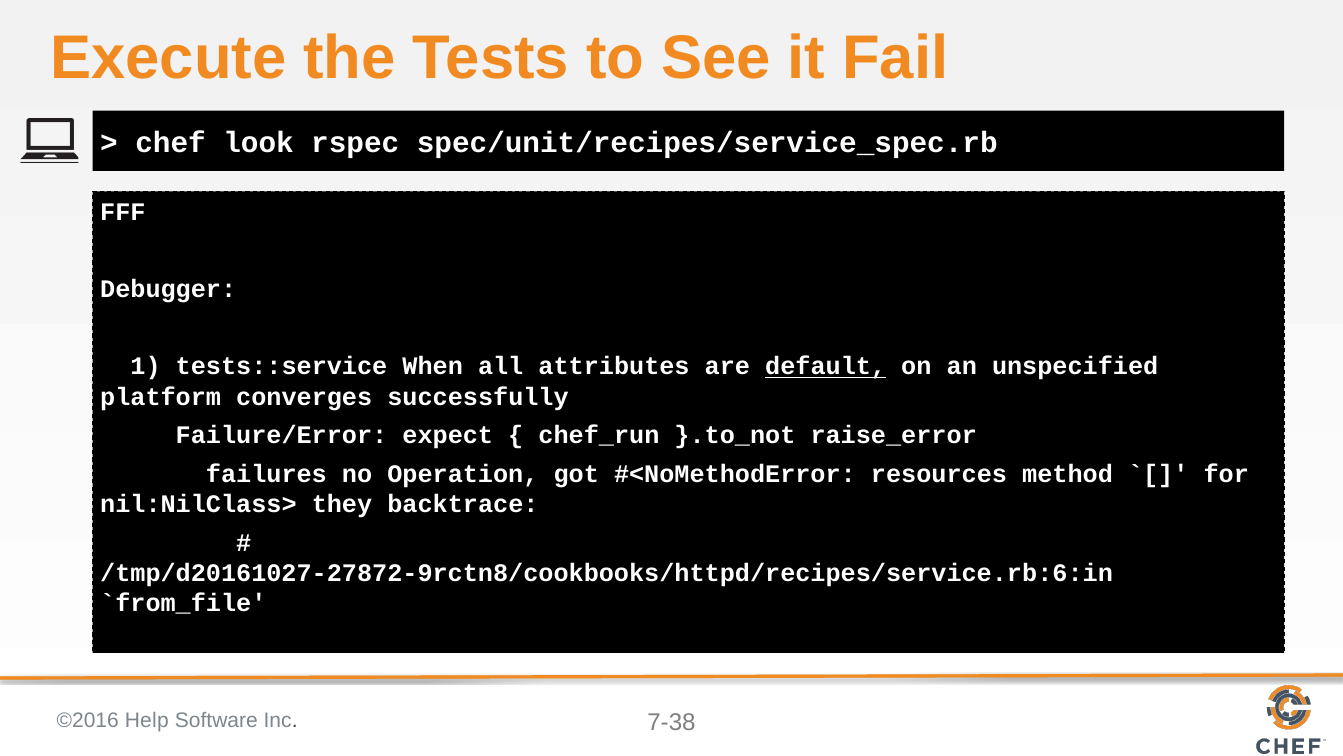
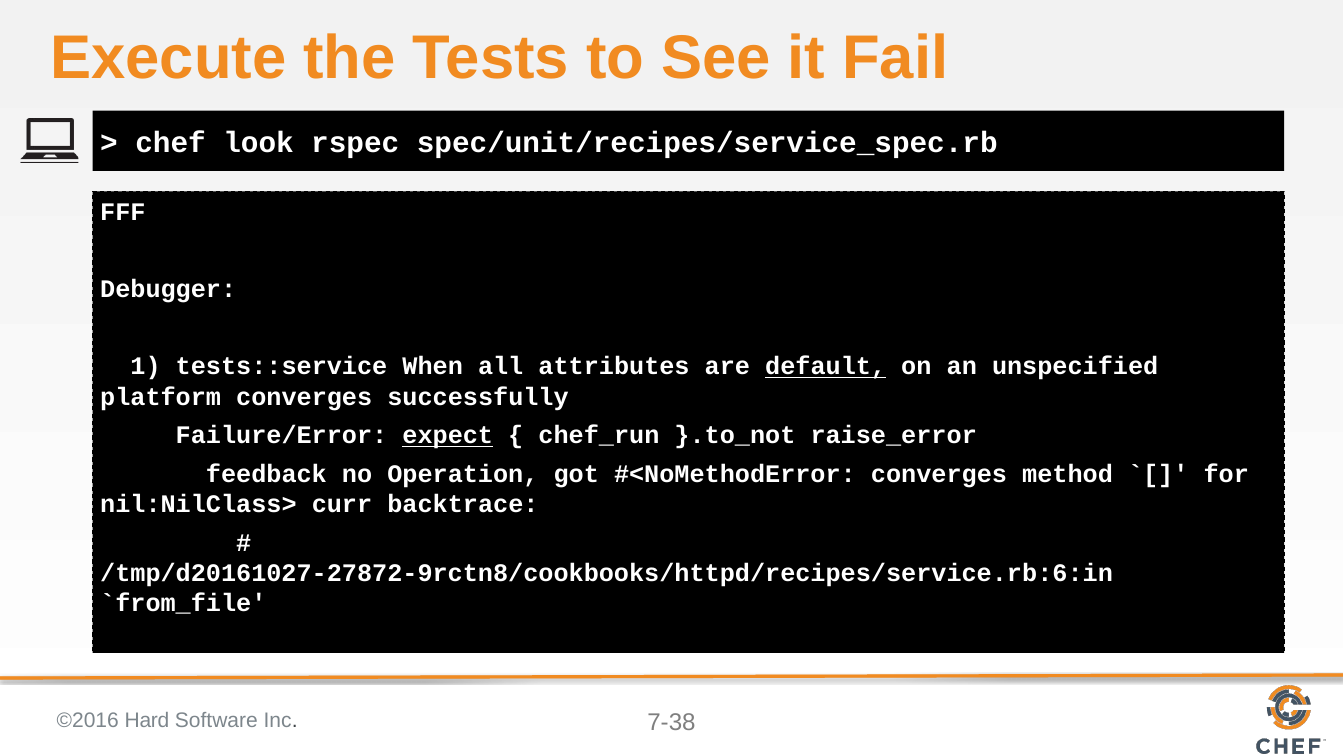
expect underline: none -> present (448, 435)
failures: failures -> feedback (266, 474)
resources: resources -> converges (939, 474)
they: they -> curr (342, 504)
Help: Help -> Hard (147, 720)
